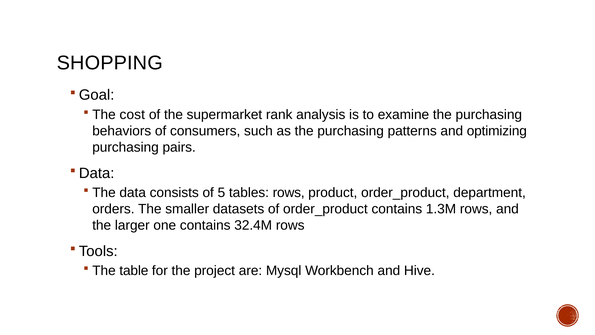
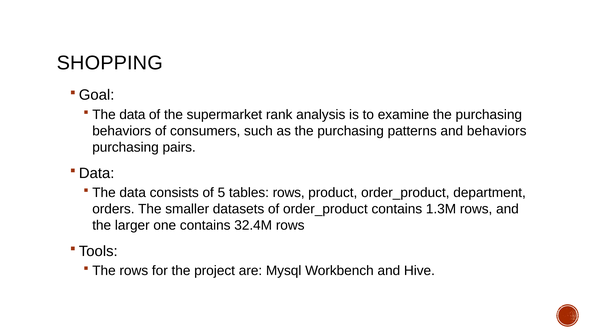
cost: cost -> data (132, 114)
and optimizing: optimizing -> behaviors (497, 131)
The table: table -> rows (134, 270)
